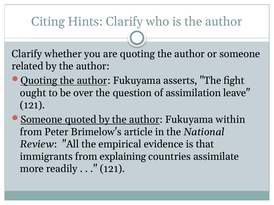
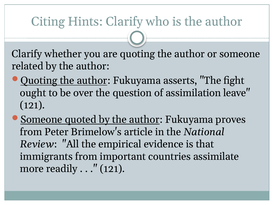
within: within -> proves (231, 120)
explaining: explaining -> important (123, 157)
